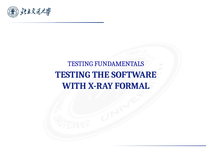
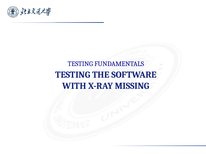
FORMAL: FORMAL -> MISSING (132, 86)
